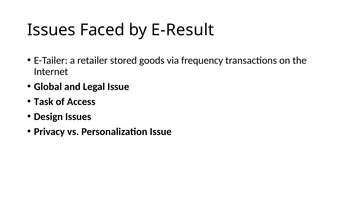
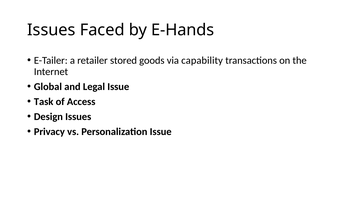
E-Result: E-Result -> E-Hands (183, 30)
frequency: frequency -> capability (202, 60)
